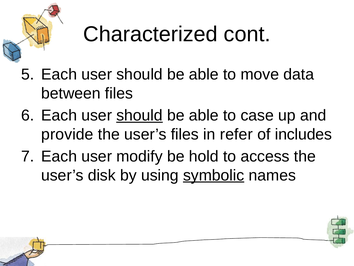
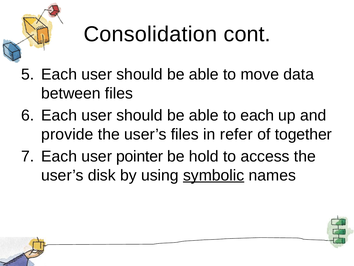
Characterized: Characterized -> Consolidation (150, 34)
should underline: present -> none (140, 115)
to case: case -> each (257, 115)
includes: includes -> together (303, 134)
modify: modify -> pointer (140, 156)
